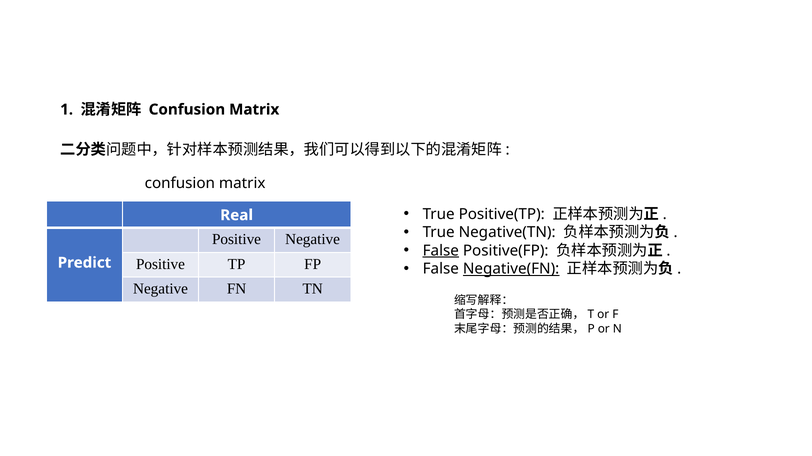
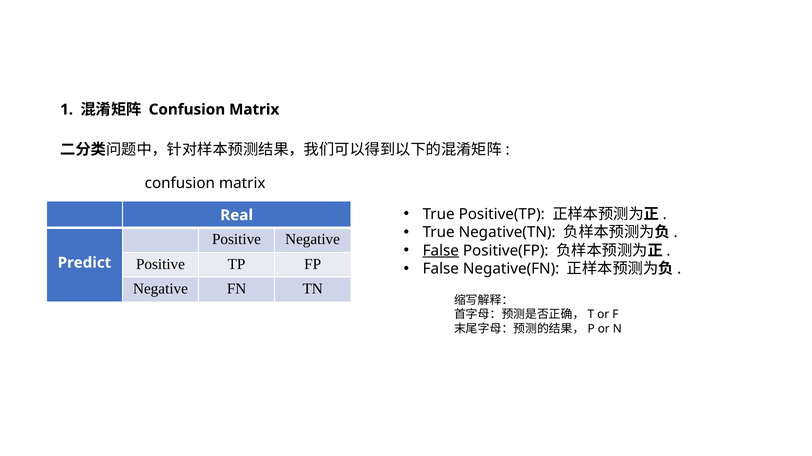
Negative(FN underline: present -> none (511, 269)
